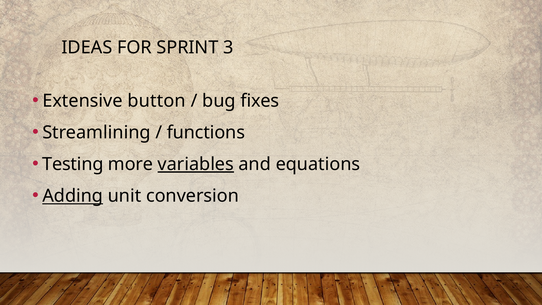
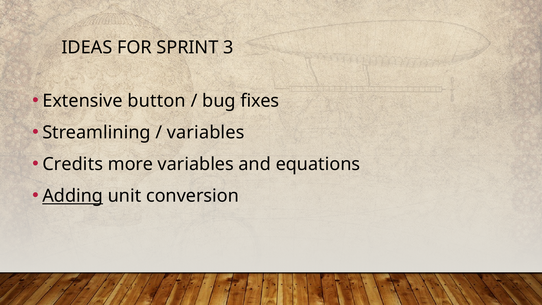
functions: functions -> variables (206, 133)
Testing: Testing -> Credits (73, 164)
variables underline: present -> none (196, 164)
